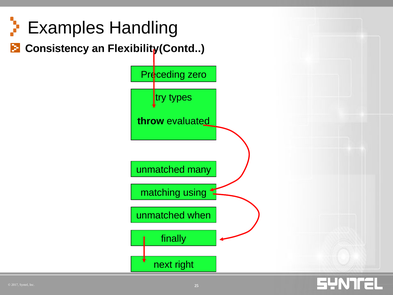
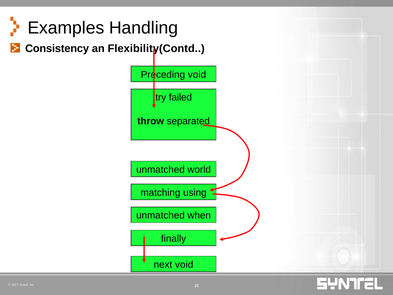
Preceding zero: zero -> void (197, 75)
types: types -> failed (180, 97)
evaluated: evaluated -> separated (188, 121)
many: many -> world (199, 169)
next right: right -> void (184, 264)
